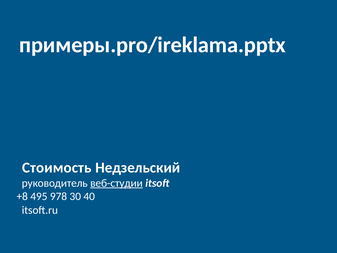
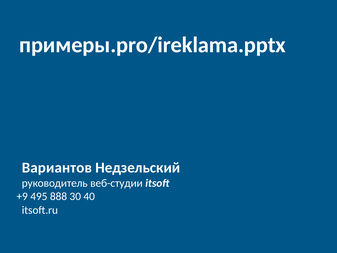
Стоимость: Стоимость -> Вариантов (57, 167)
веб-студии underline: present -> none (116, 183)
+8: +8 -> +9 (22, 196)
978: 978 -> 888 (58, 196)
